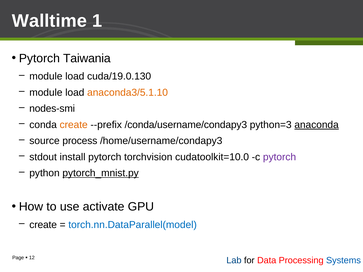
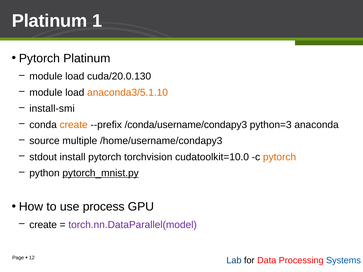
Walltime: Walltime -> Platinum (50, 21)
Pytorch Taiwania: Taiwania -> Platinum (87, 58)
cuda/19.0.130: cuda/19.0.130 -> cuda/20.0.130 (119, 76)
nodes-smi: nodes-smi -> install-smi (52, 109)
anaconda underline: present -> none (317, 125)
process: process -> multiple (80, 141)
pytorch colour: purple -> orange (280, 157)
activate: activate -> process (104, 207)
torch.nn.DataParallel(model colour: blue -> purple (133, 225)
